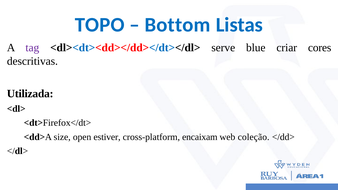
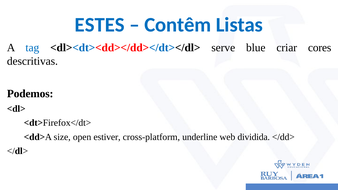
TOPO: TOPO -> ESTES (100, 25)
Bottom: Bottom -> Contêm (178, 25)
tag colour: purple -> blue (32, 48)
Utilizada: Utilizada -> Podemos (30, 94)
encaixam: encaixam -> underline (200, 137)
coleção: coleção -> dividida (254, 137)
